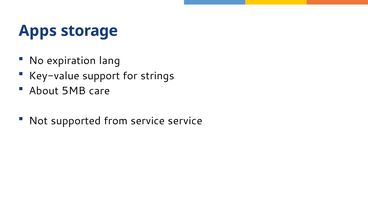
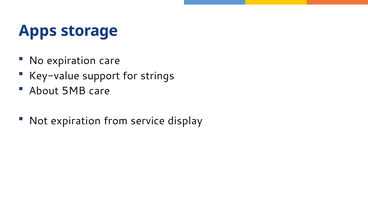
expiration lang: lang -> care (110, 61)
Not supported: supported -> expiration (76, 121)
service service: service -> display (185, 121)
